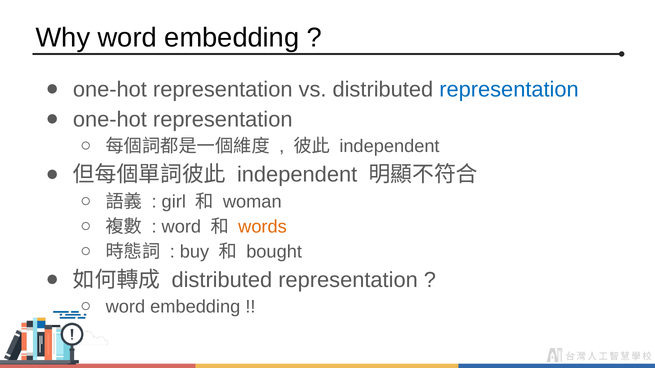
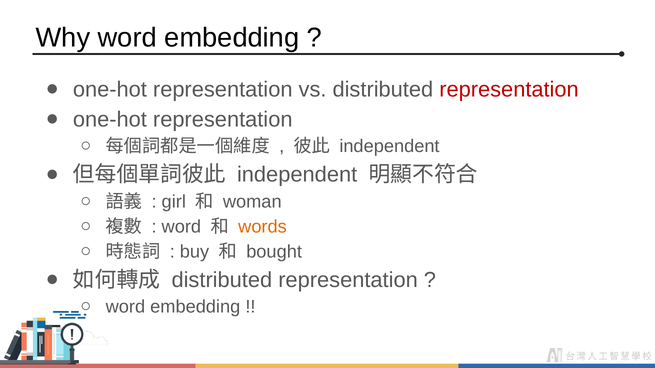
representation colour: blue -> red (509, 89)
